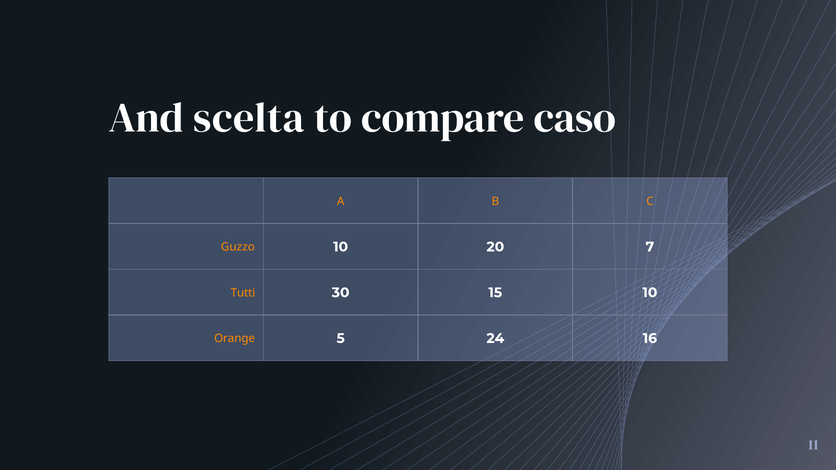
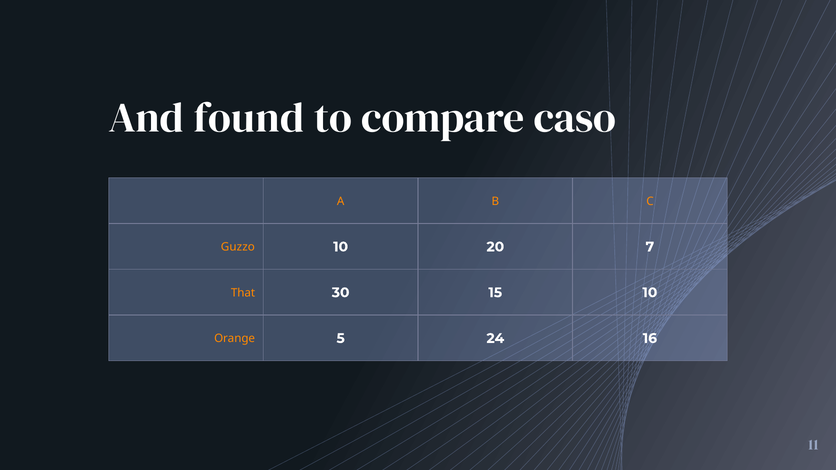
scelta: scelta -> found (249, 118)
Tutti: Tutti -> That (243, 293)
